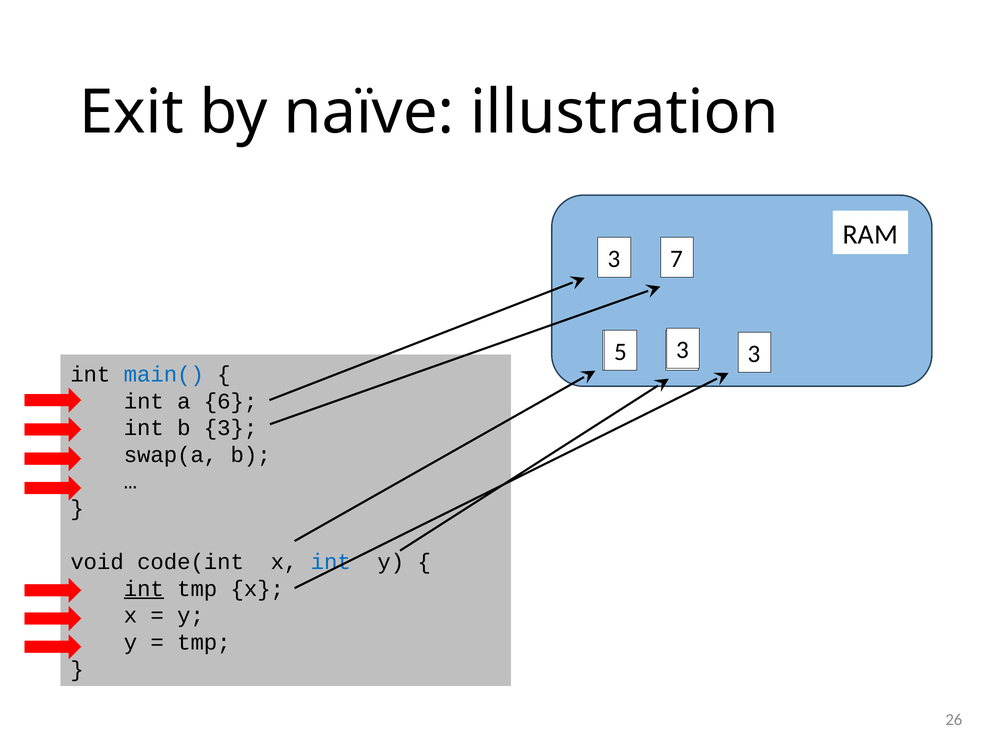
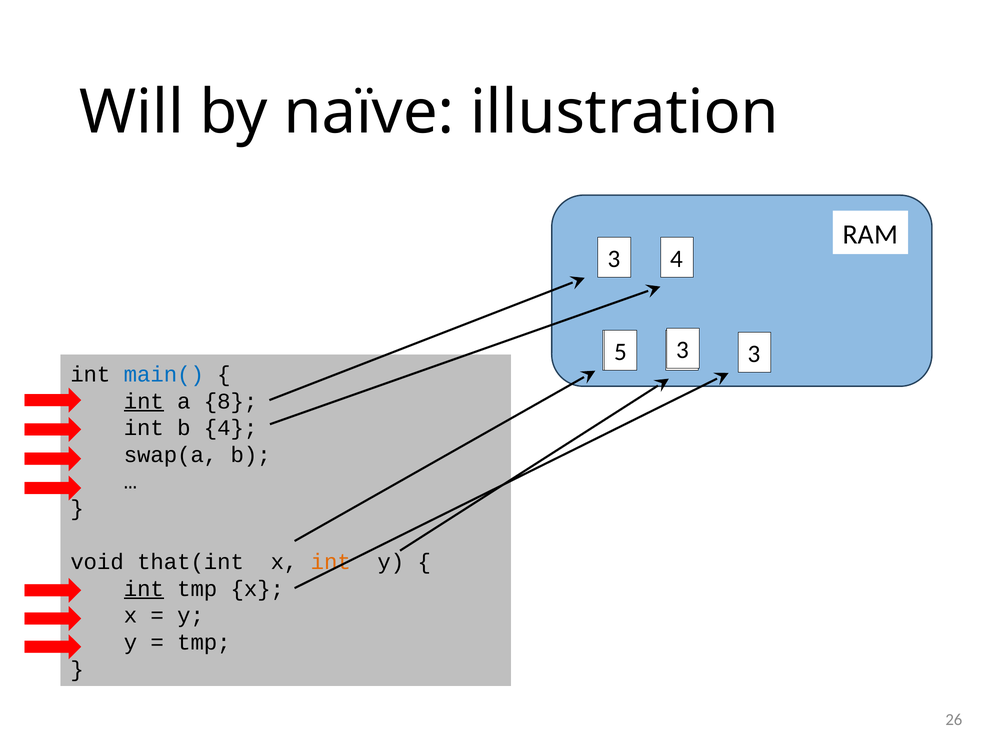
Exit: Exit -> Will (132, 113)
3 7: 7 -> 4 (677, 259)
int underline: none -> present (144, 401)
6: 6 -> 8 (231, 401)
b 3: 3 -> 4 (231, 428)
code(int: code(int -> that(int (191, 562)
int colour: blue -> orange (331, 562)
